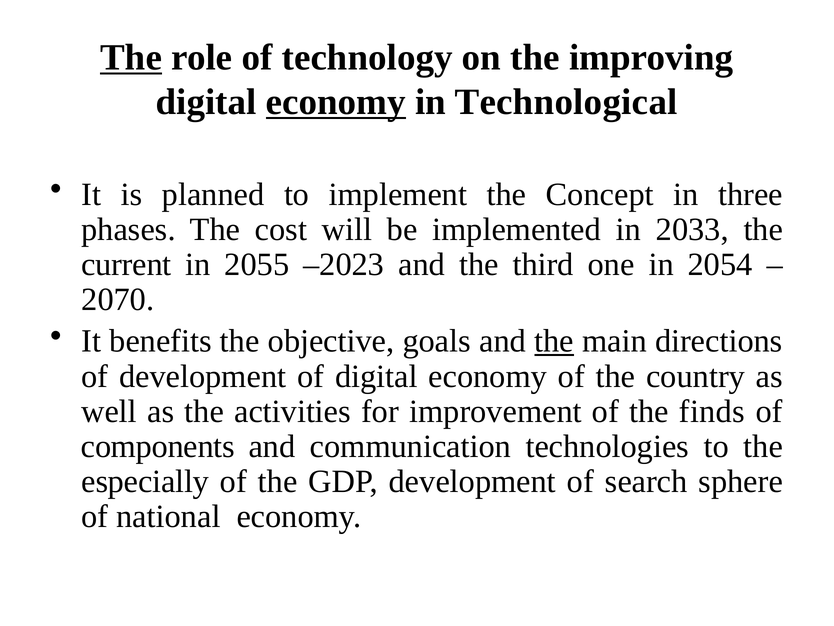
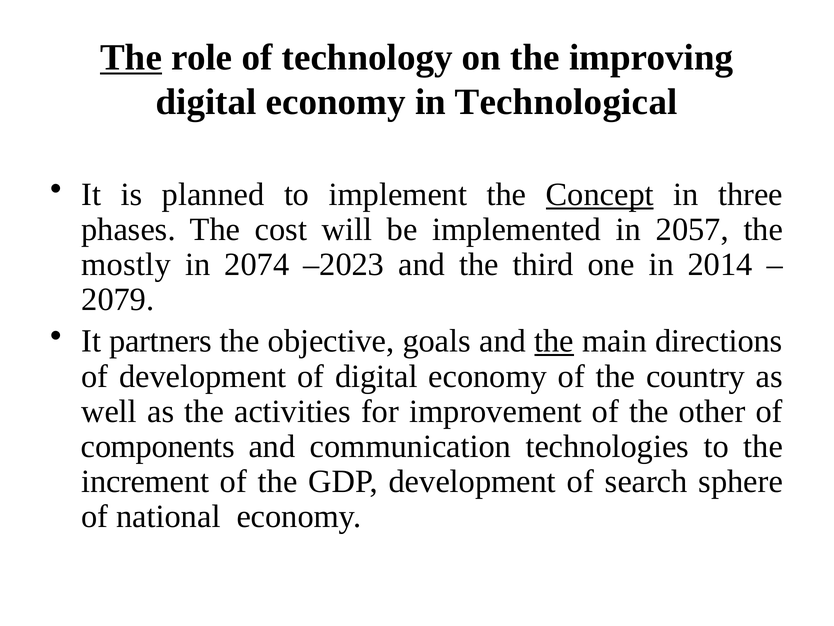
economy underline: present -> none (336, 102)
Concept underline: none -> present (600, 194)
2033: 2033 -> 2057 (692, 229)
current: current -> mostly (126, 264)
2055: 2055 -> 2074 (257, 264)
2054: 2054 -> 2014 (720, 264)
2070: 2070 -> 2079 (118, 299)
benefits: benefits -> partners (161, 341)
finds: finds -> other (712, 411)
especially: especially -> increment (145, 481)
